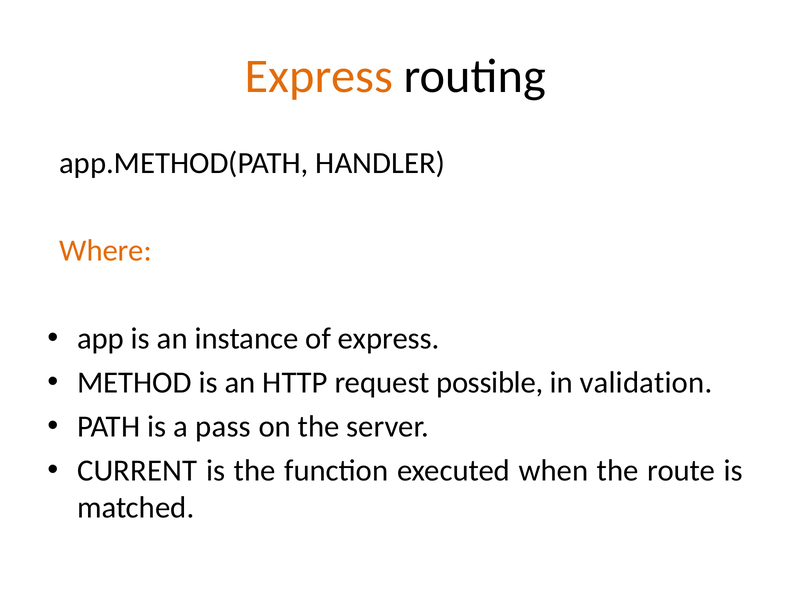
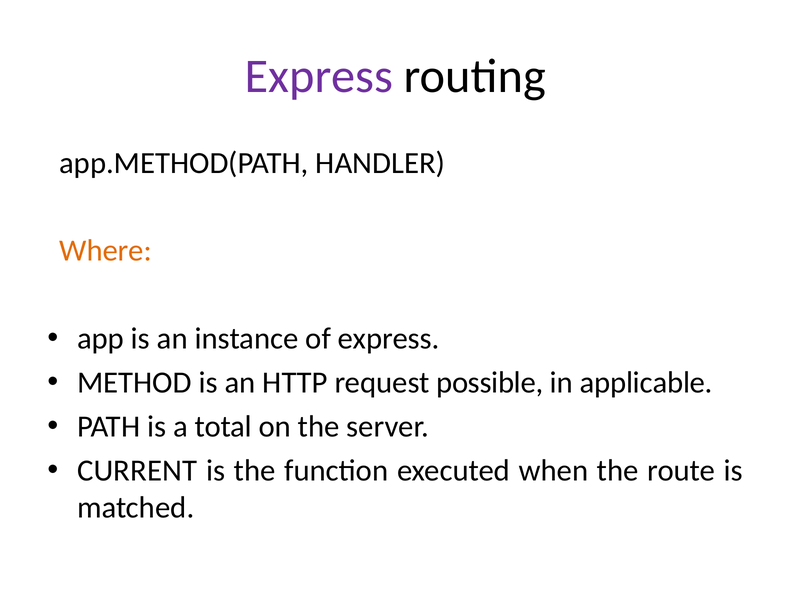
Express colour: orange -> purple (319, 77)
validation: validation -> applicable (646, 383)
pass: pass -> total (223, 427)
